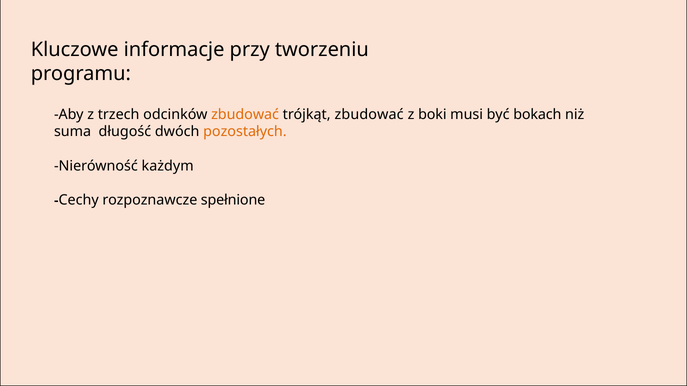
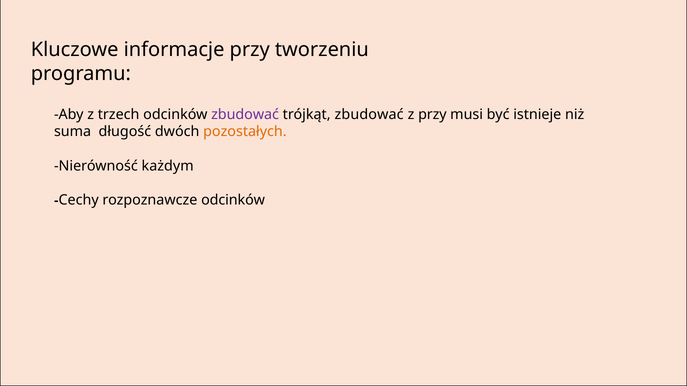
zbudować colour: orange -> purple (245, 115)
z boki: boki -> przy (432, 115)
bokach: bokach -> istnieje (537, 115)
rozpoznawcze spełnione: spełnione -> odcinków (233, 200)
